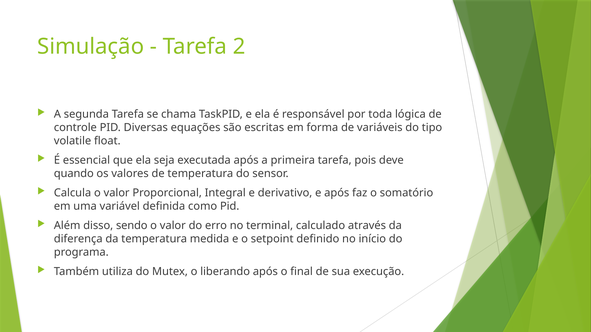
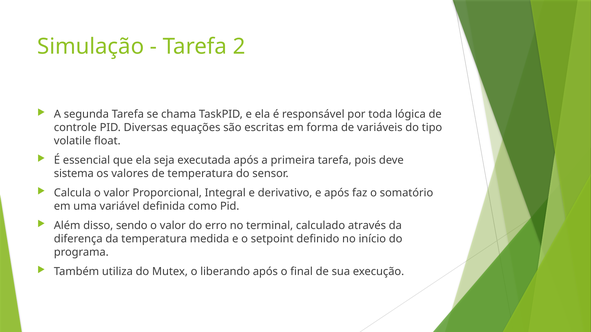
quando: quando -> sistema (74, 174)
